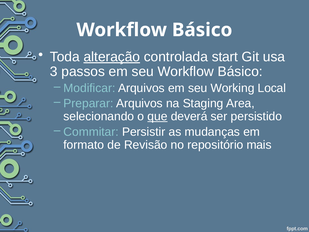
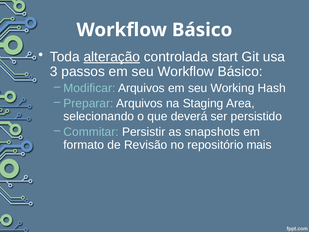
Local: Local -> Hash (272, 88)
que underline: present -> none (157, 116)
mudanças: mudanças -> snapshots (212, 132)
